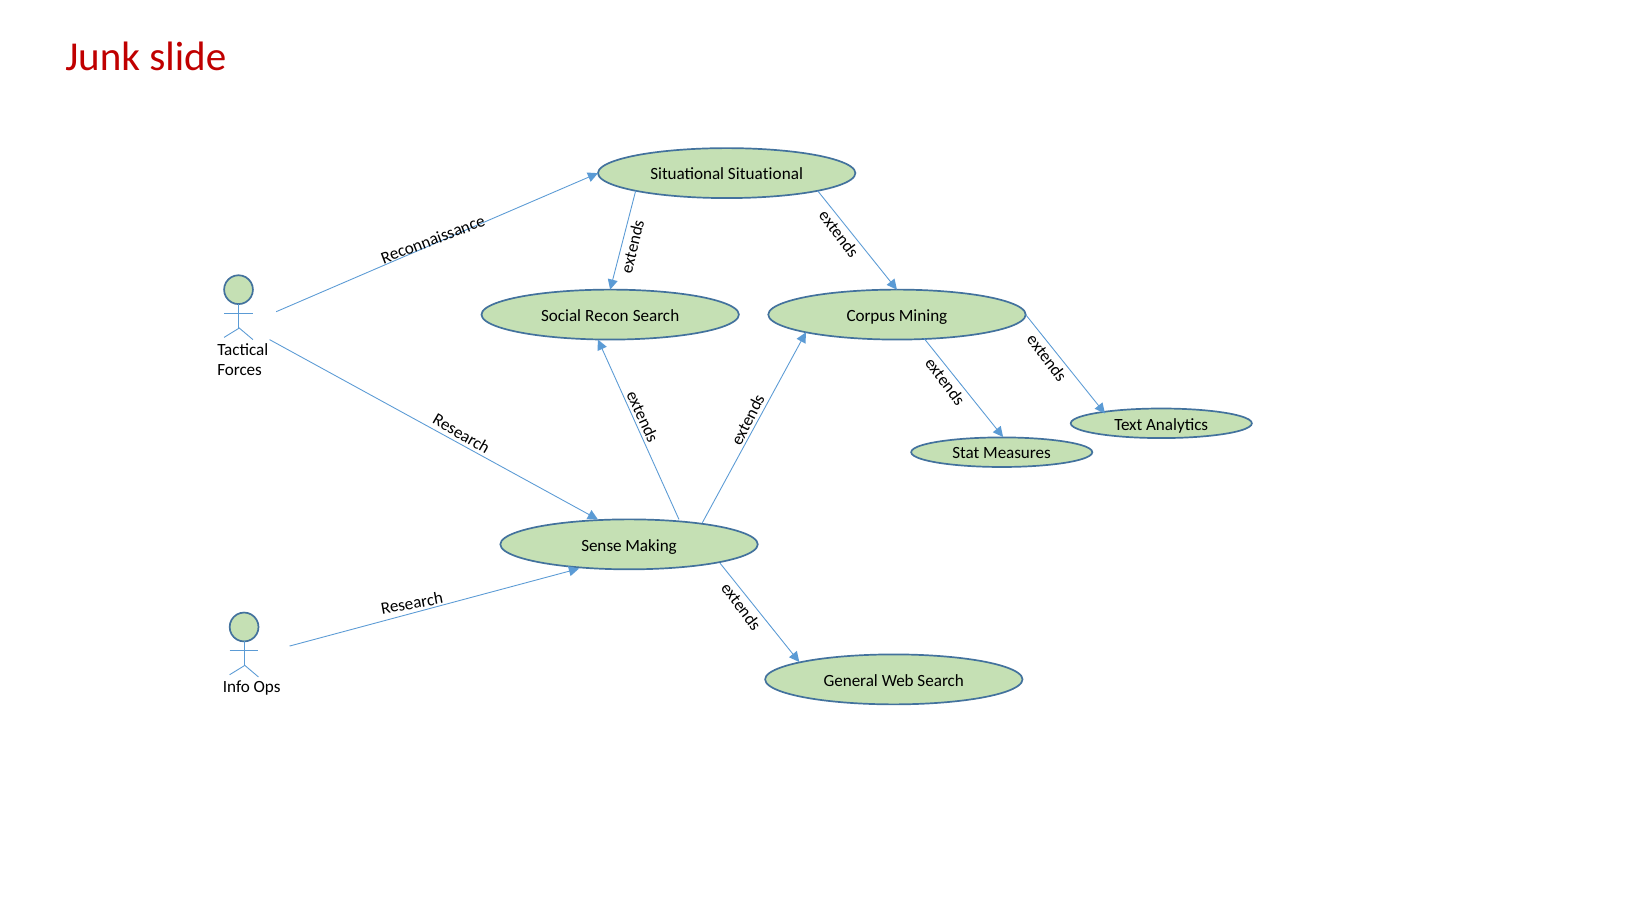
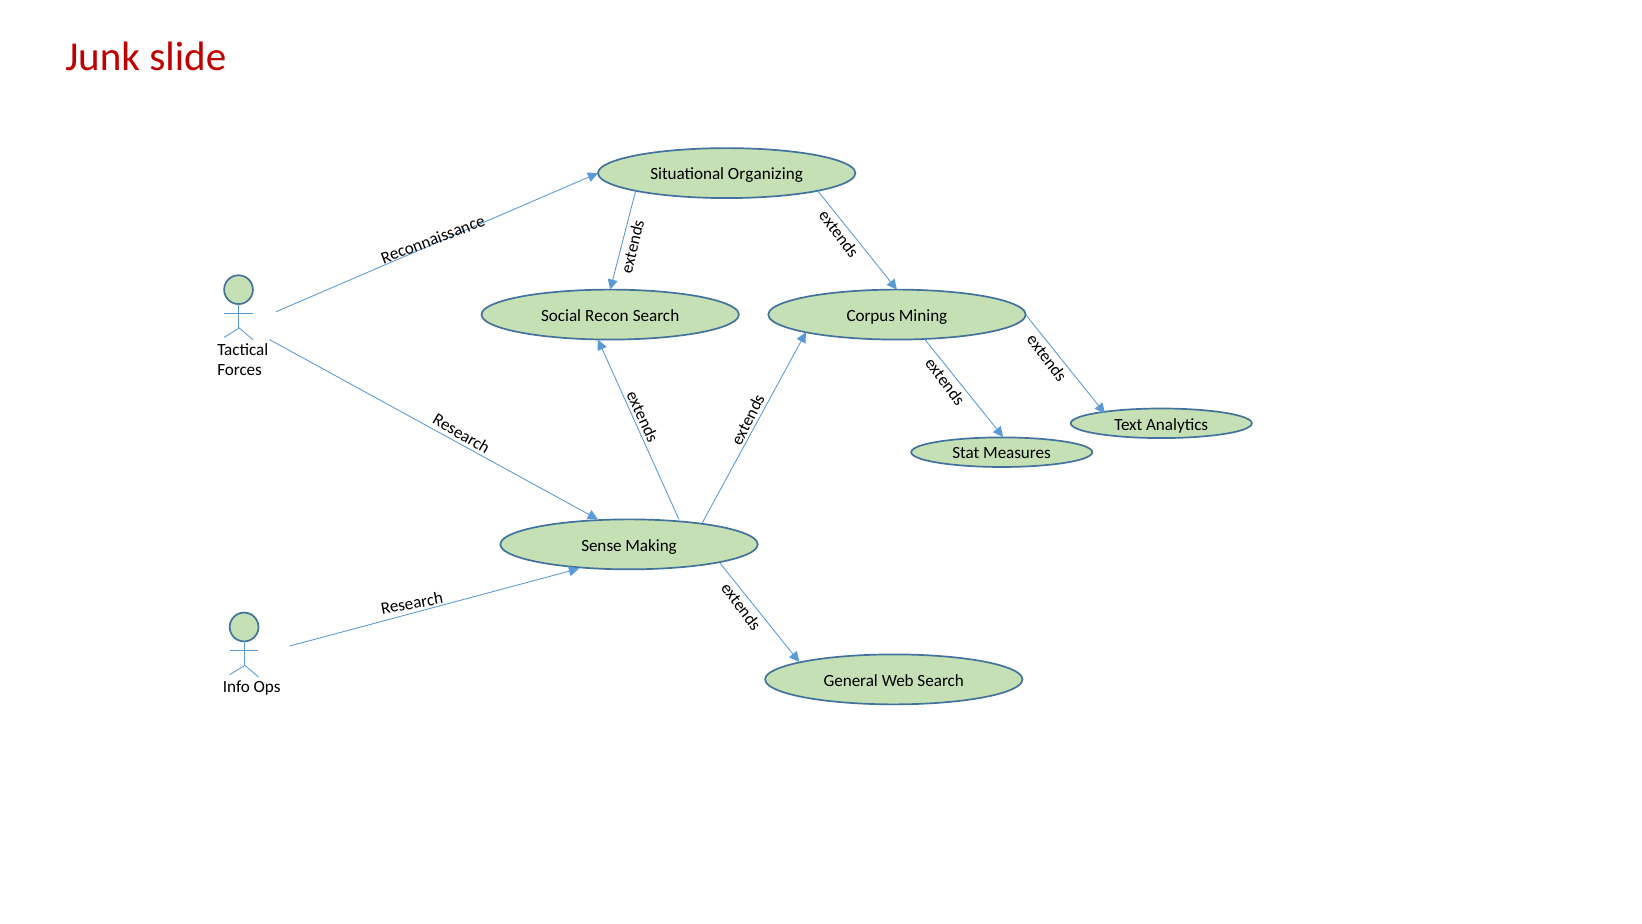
Situational Situational: Situational -> Organizing (765, 174)
